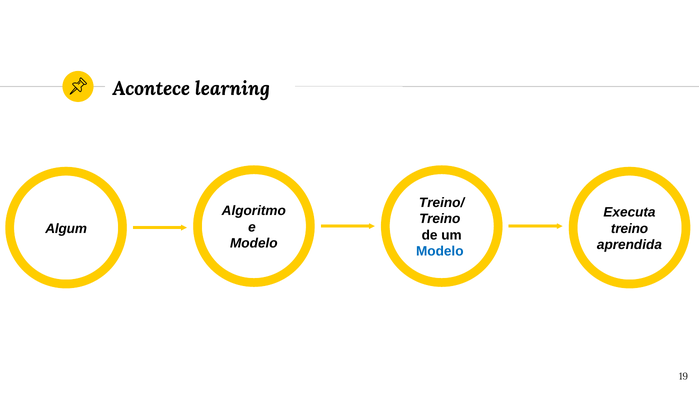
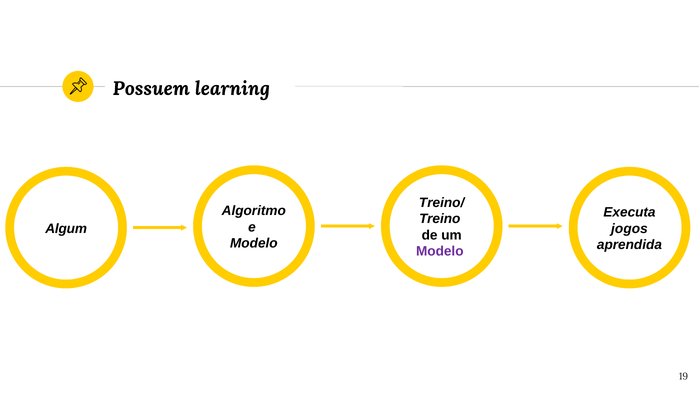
Acontece: Acontece -> Possuem (151, 89)
treino: treino -> jogos (629, 229)
Modelo colour: blue -> purple (440, 252)
